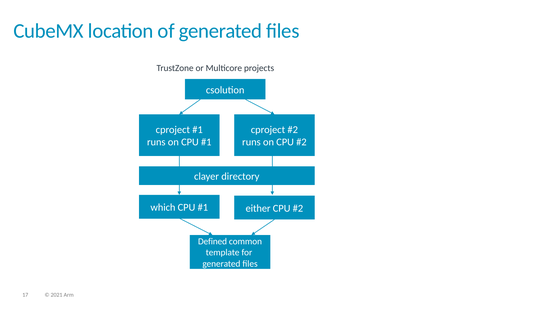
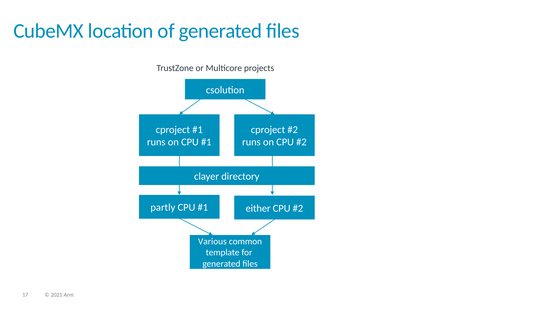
which: which -> partly (163, 207)
Defined: Defined -> Various (212, 241)
